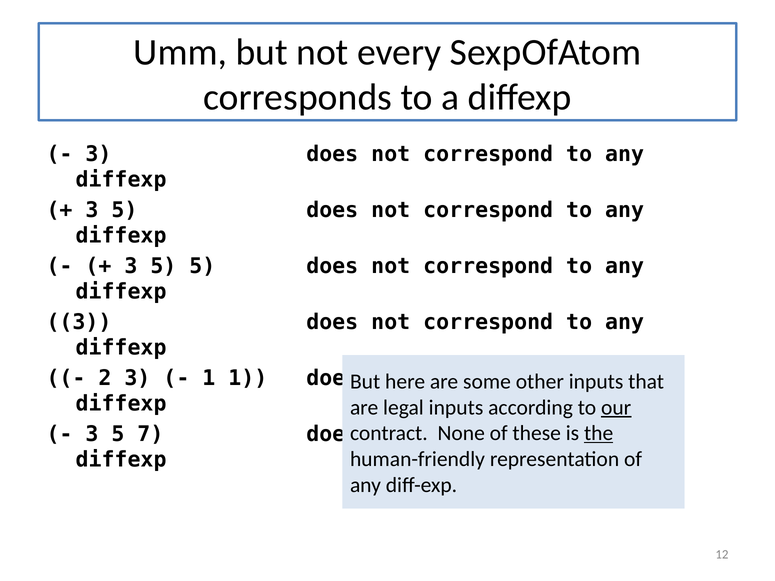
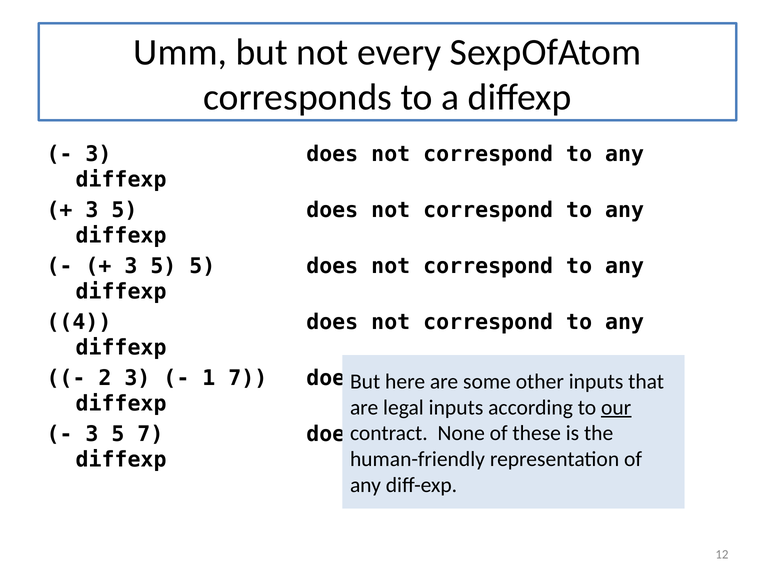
3: 3 -> 4 (79, 322)
1 1: 1 -> 7 (248, 378)
the underline: present -> none (599, 434)
